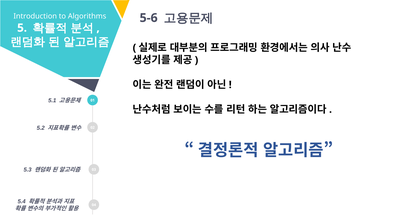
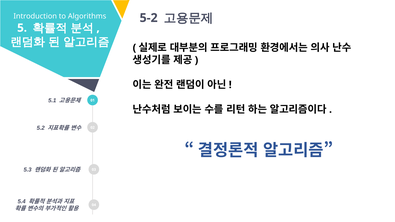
5-6: 5-6 -> 5-2 (149, 18)
